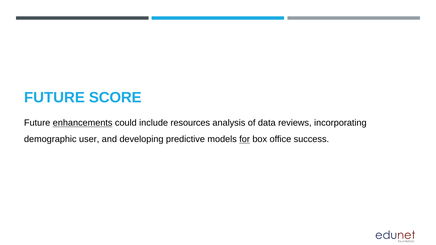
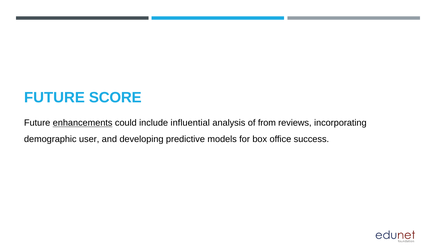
resources: resources -> influential (190, 123)
data: data -> from (267, 123)
for underline: present -> none (245, 139)
